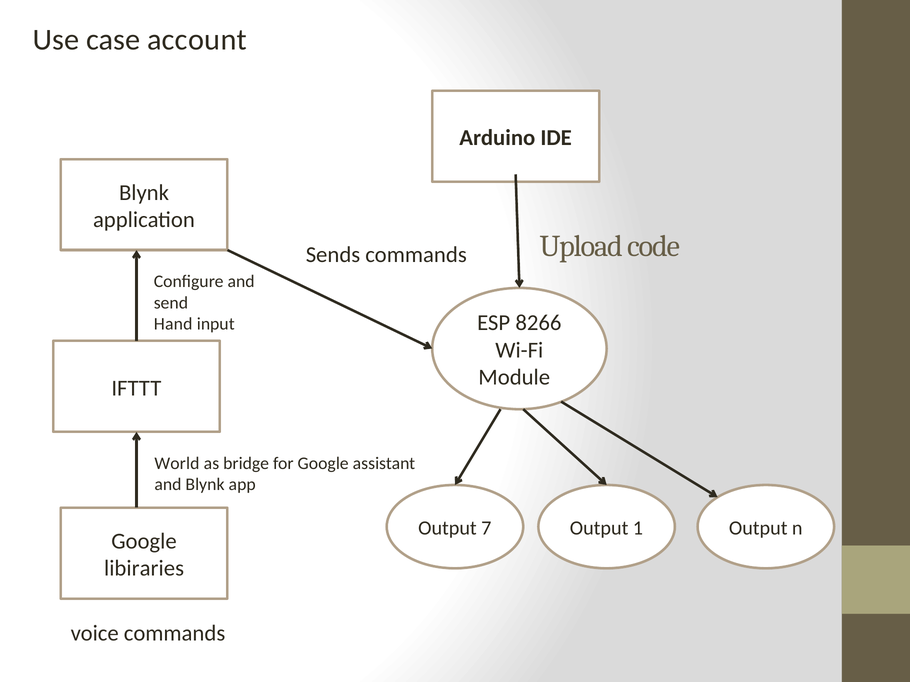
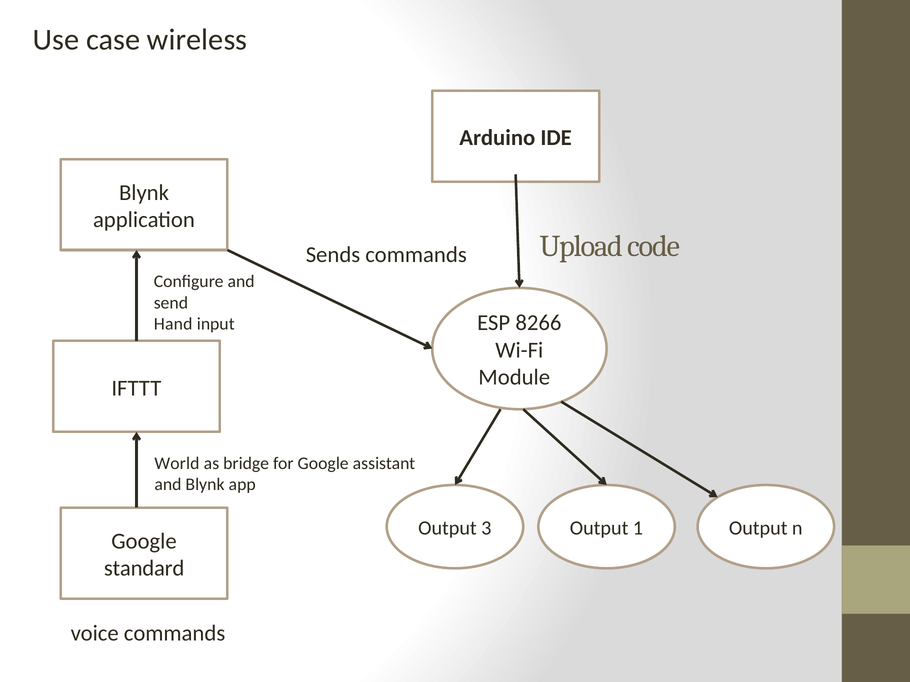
account: account -> wireless (197, 40)
7: 7 -> 3 (486, 528)
libiraries: libiraries -> standard (144, 569)
